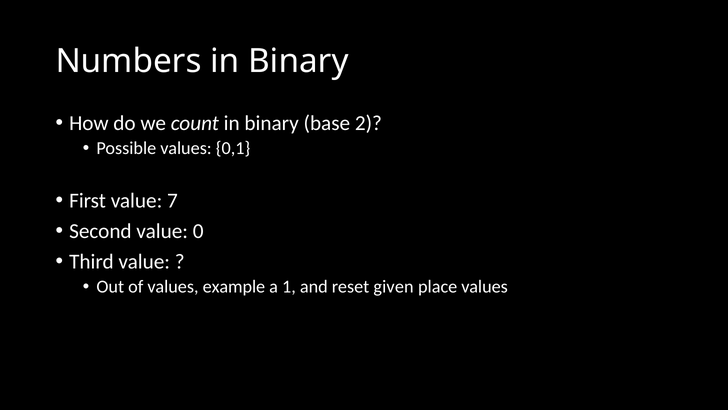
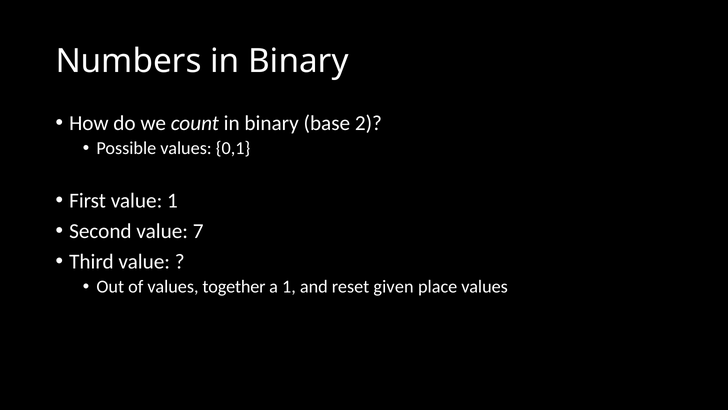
value 7: 7 -> 1 (172, 200)
0: 0 -> 7 (198, 231)
example: example -> together (234, 286)
